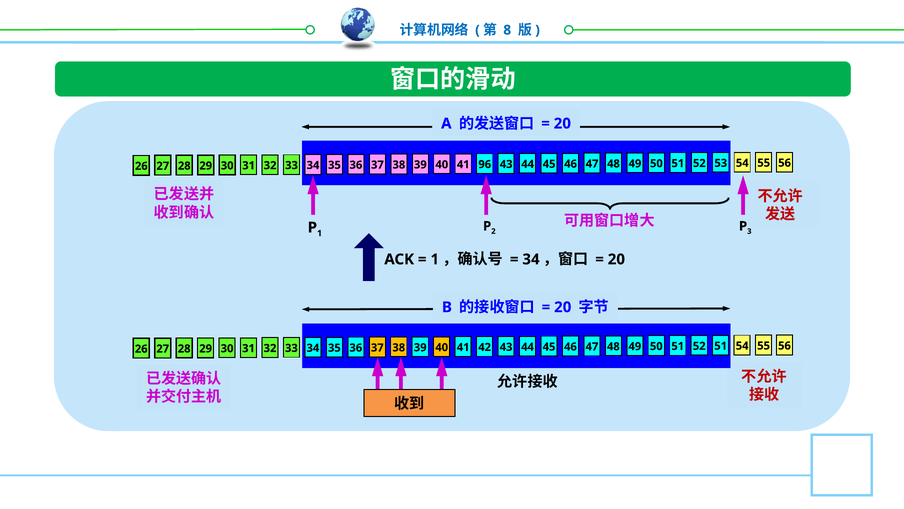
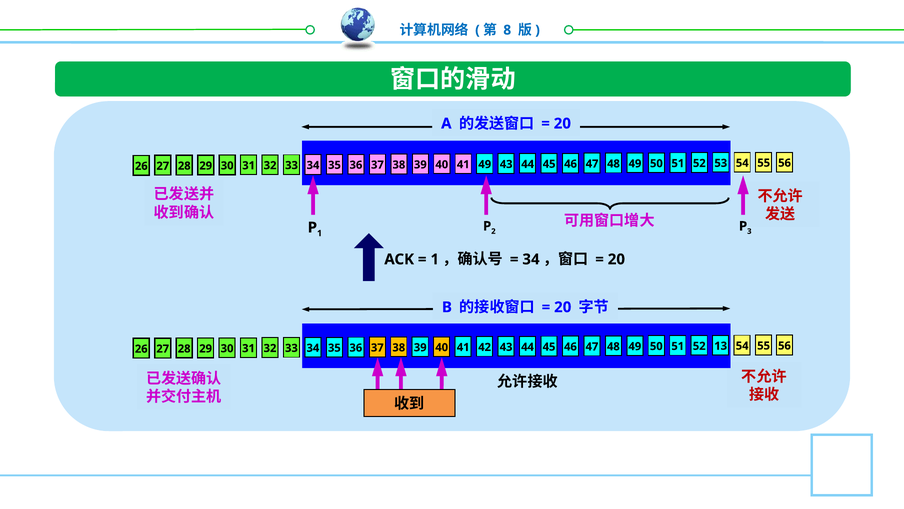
41 96: 96 -> 49 (485, 164)
52 51: 51 -> 13 (721, 346)
